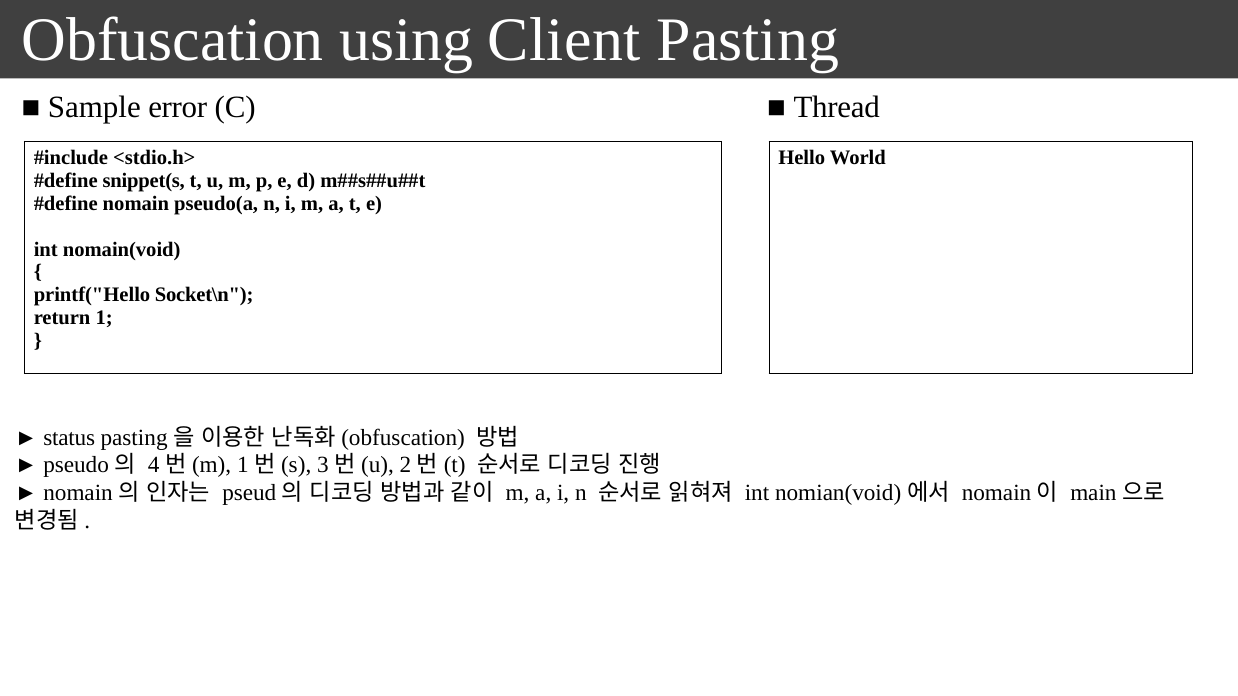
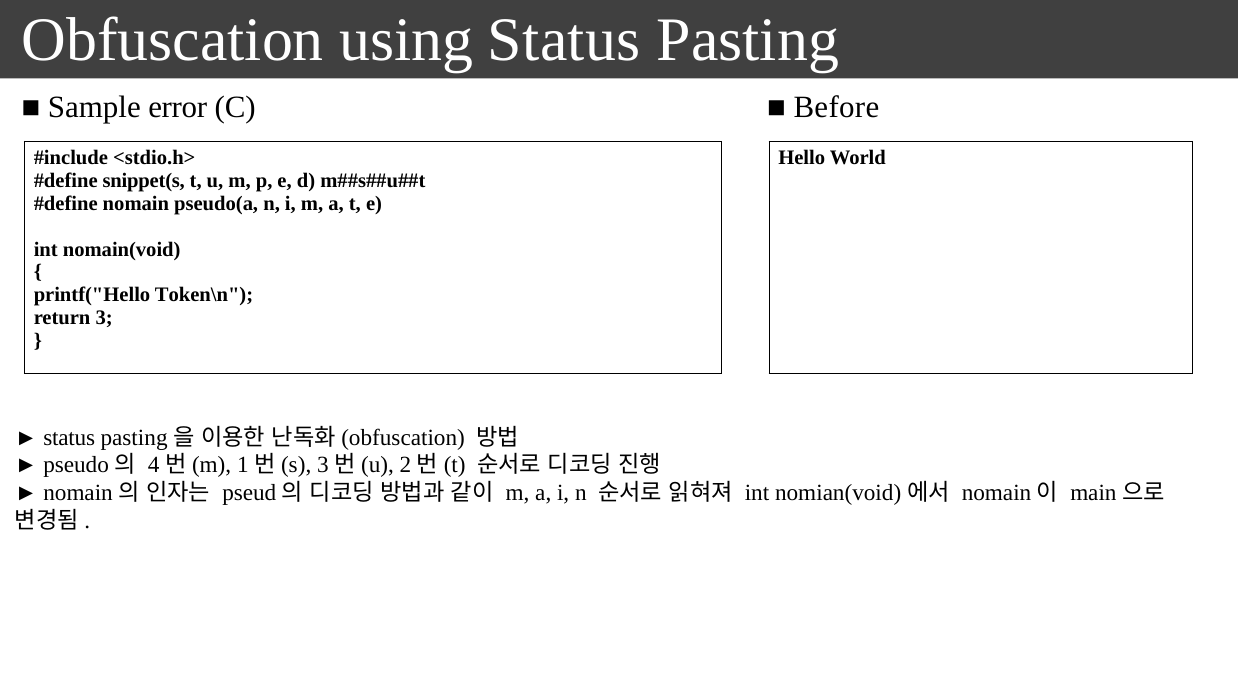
using Client: Client -> Status (564, 40)
Thread: Thread -> Before (836, 107)
Socket\n: Socket\n -> Token\n (204, 295)
1: 1 -> 3 (104, 318)
